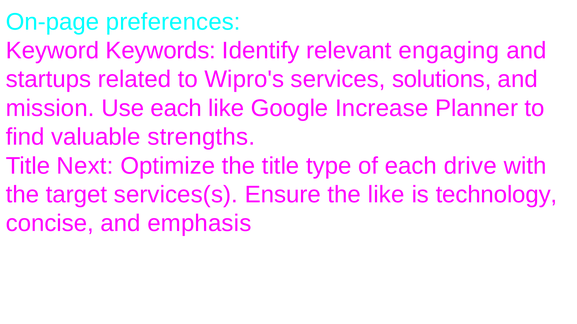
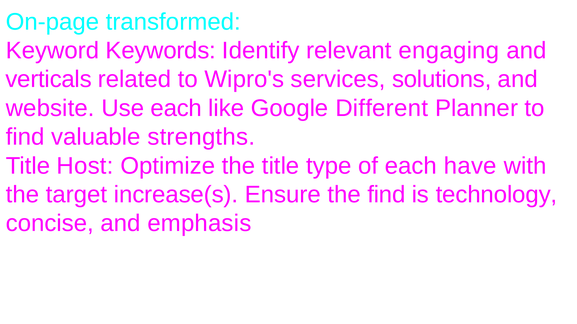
preferences: preferences -> transformed (173, 22)
startups: startups -> verticals (49, 80)
mission: mission -> website (50, 108)
Increase: Increase -> Different (382, 108)
Next: Next -> Host (85, 166)
drive: drive -> have (470, 166)
services(s: services(s -> increase(s (176, 195)
the like: like -> find (386, 195)
